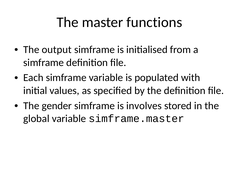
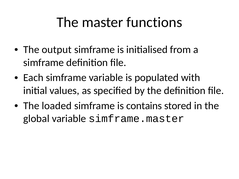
gender: gender -> loaded (57, 106)
involves: involves -> contains (144, 106)
